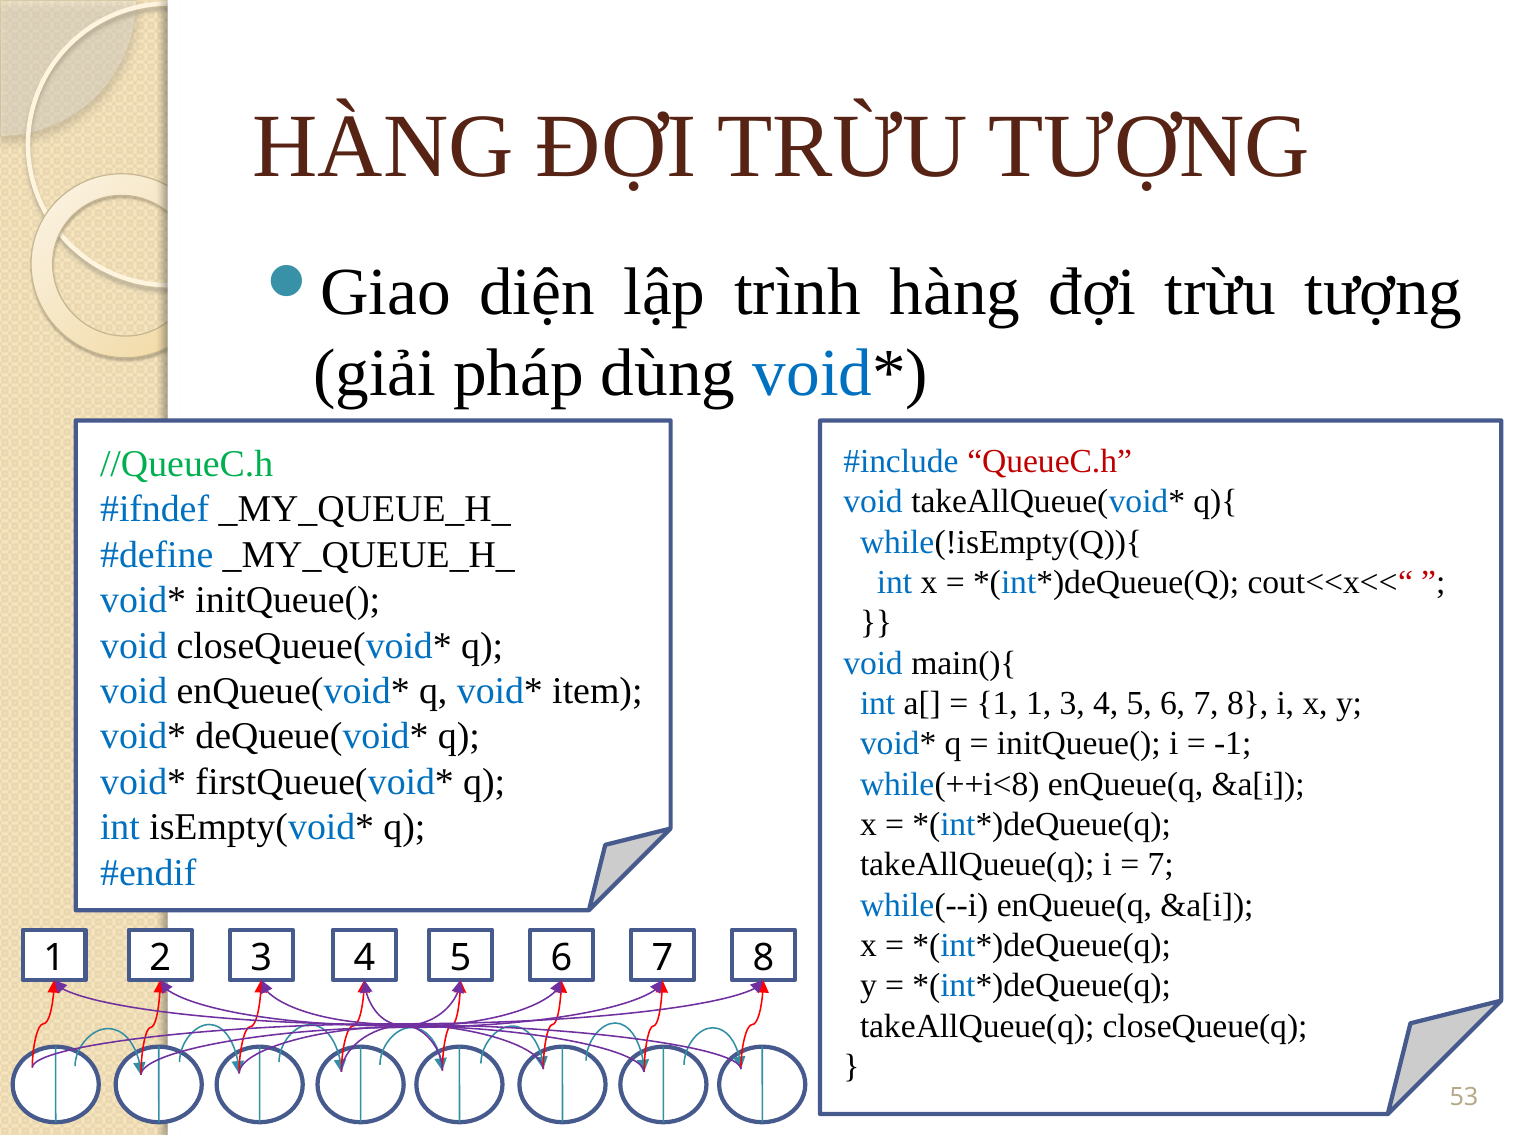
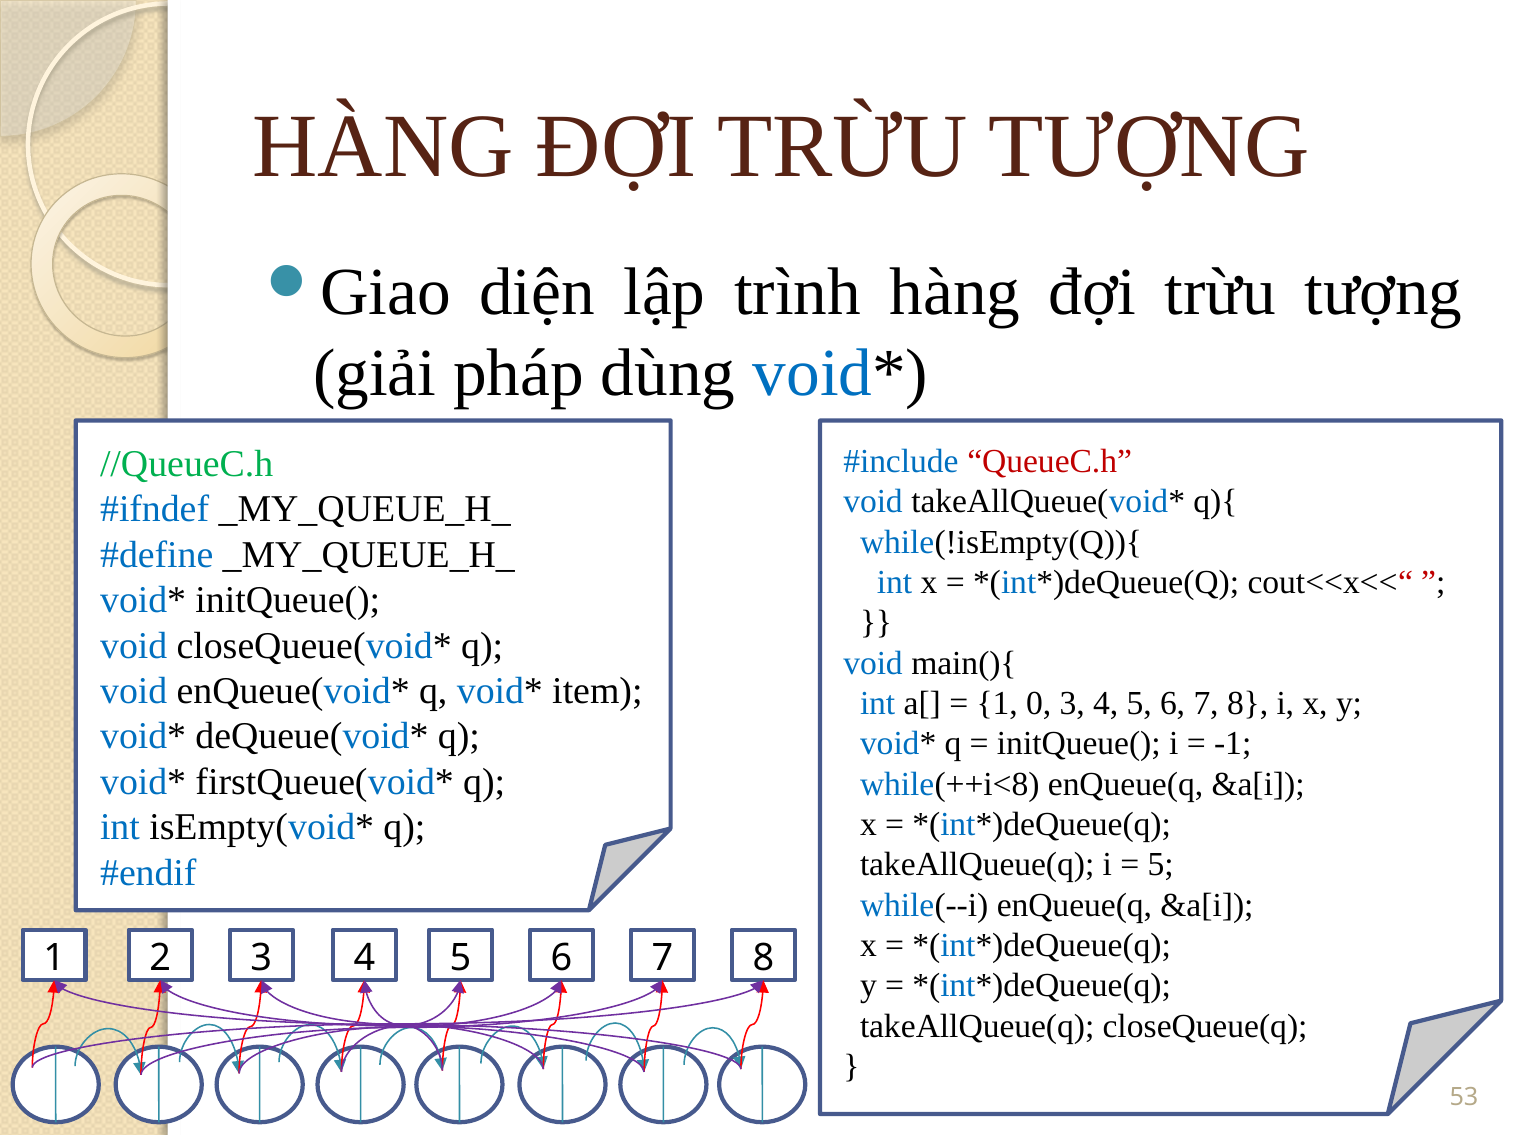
1 1: 1 -> 0 (1039, 704)
7: 7 -> 5 (1161, 865)
